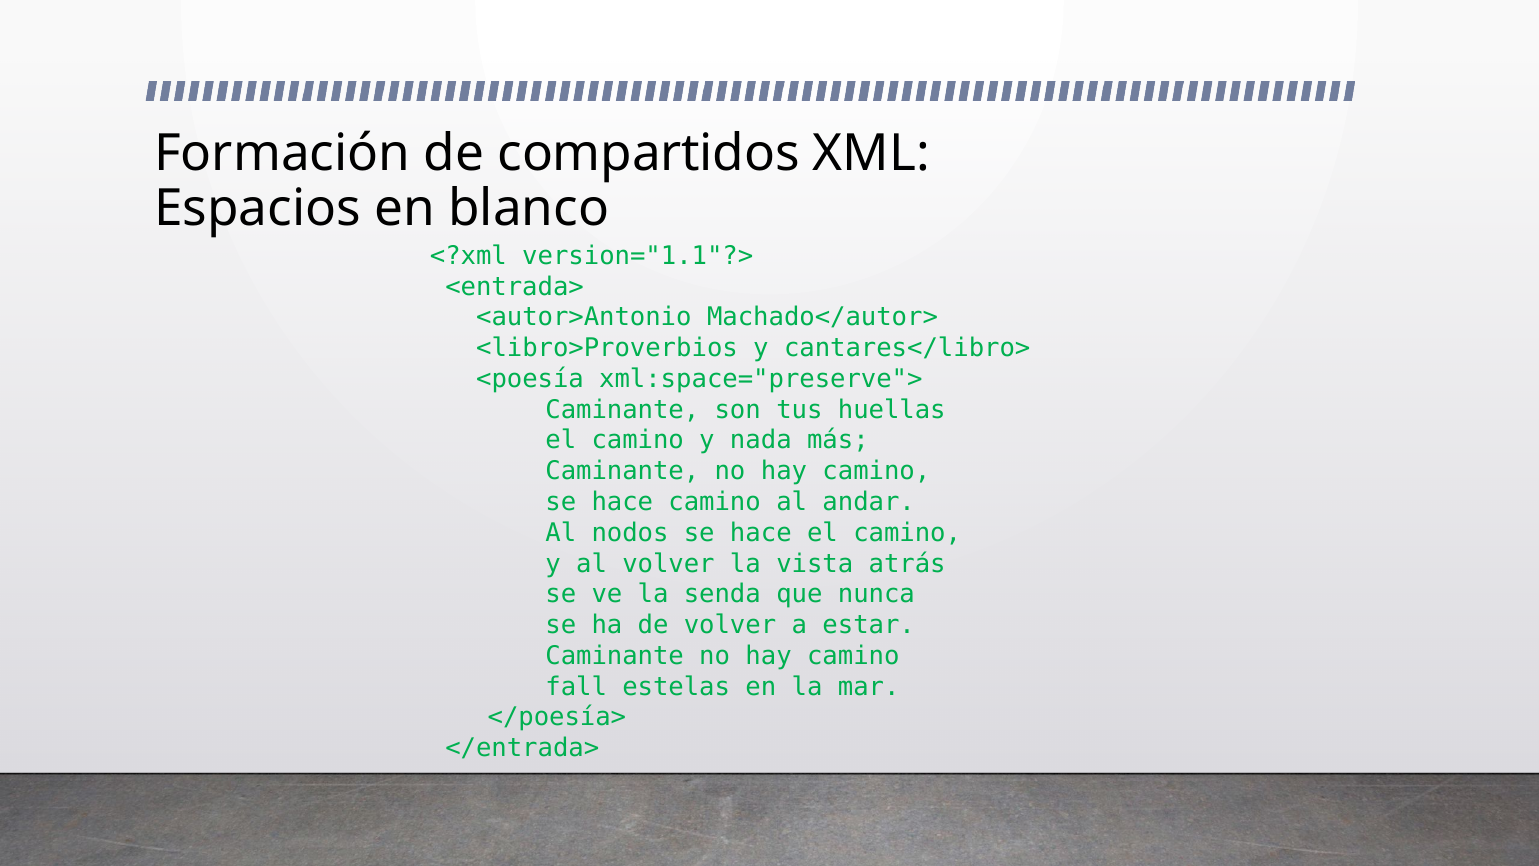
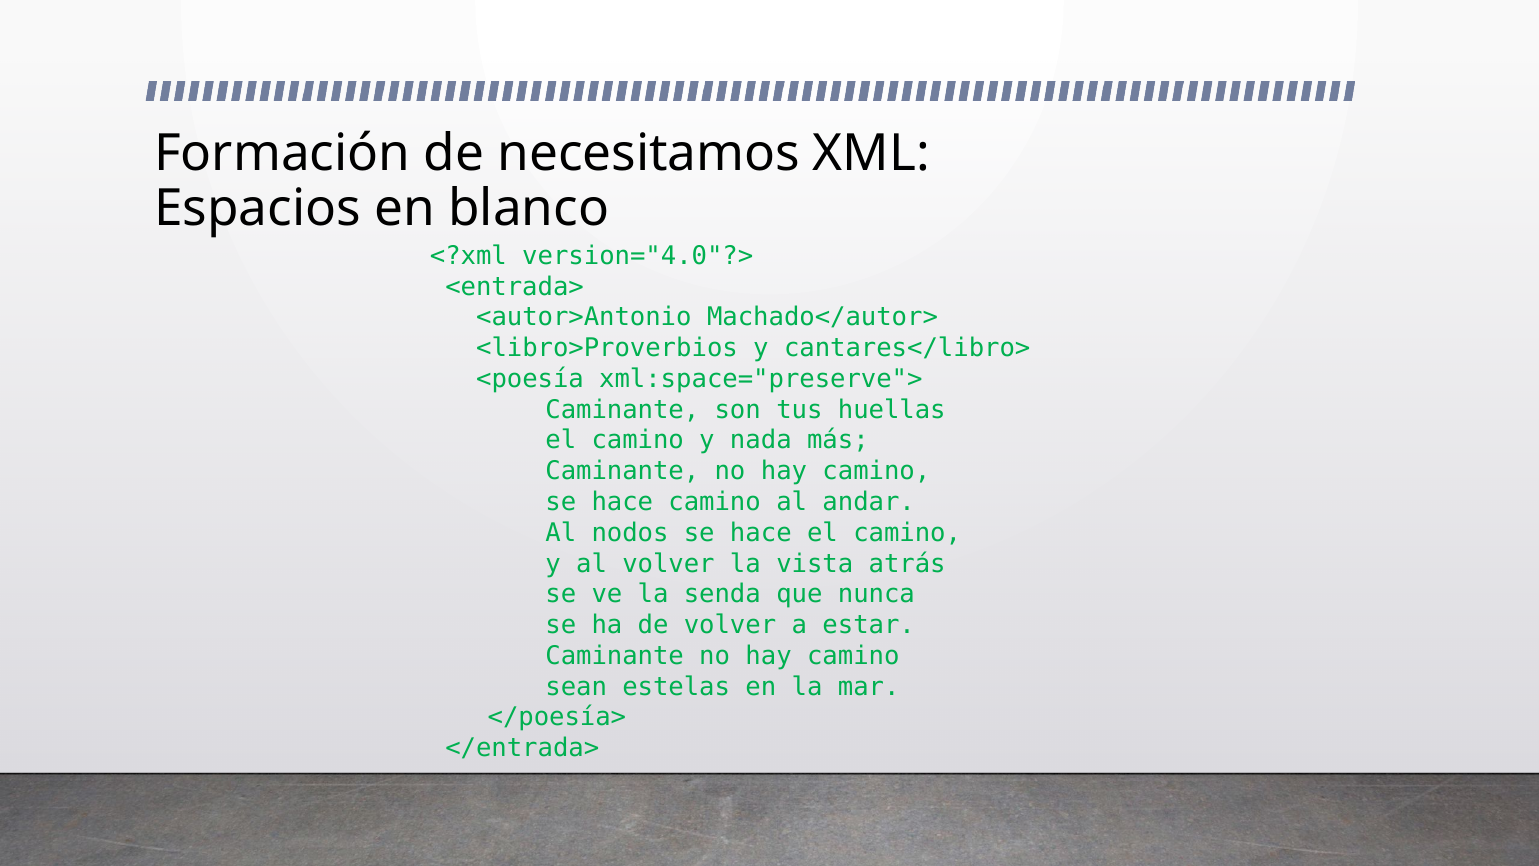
compartidos: compartidos -> necesitamos (649, 154)
version="1.1"?>: version="1.1"?> -> version="4.0"?> (638, 256)
fall: fall -> sean (576, 686)
